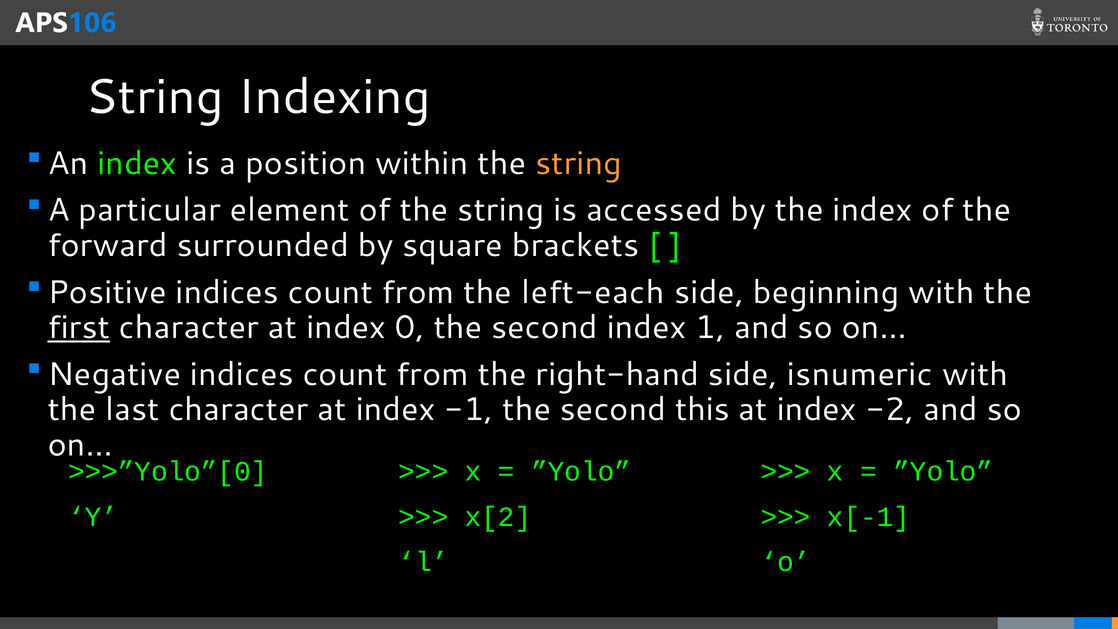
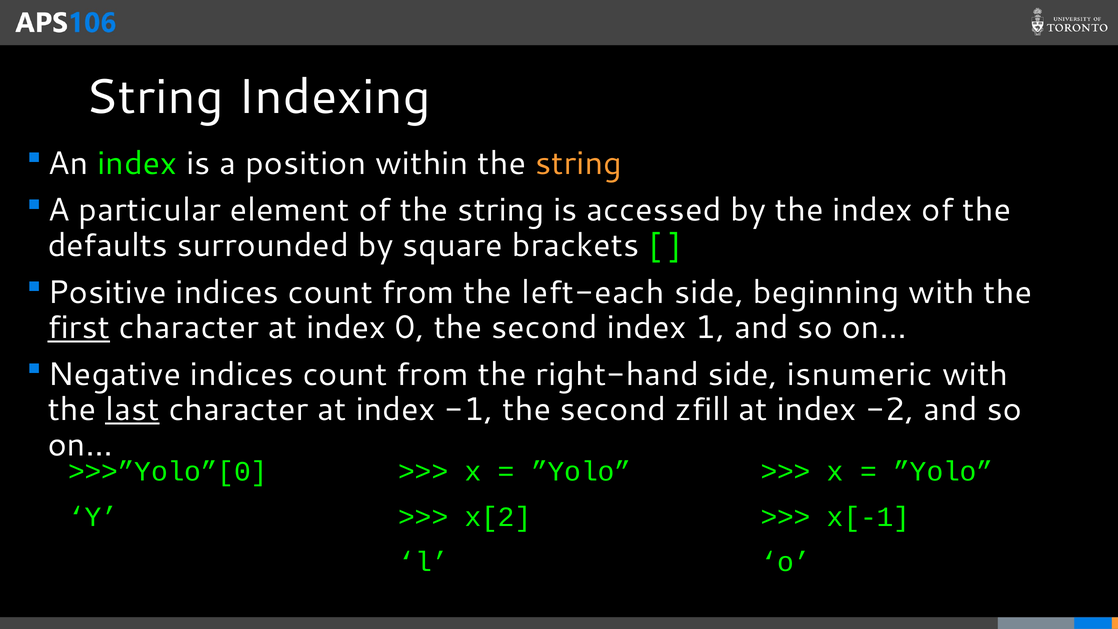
forward: forward -> defaults (108, 245)
last underline: none -> present (132, 410)
this: this -> zfill (702, 410)
